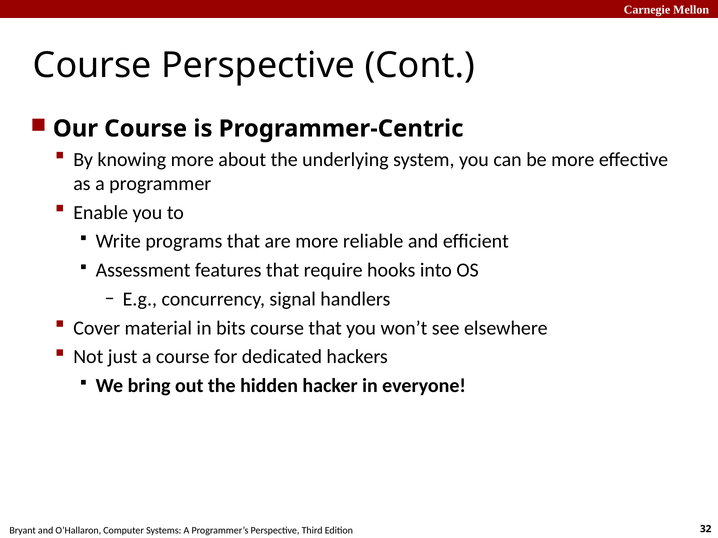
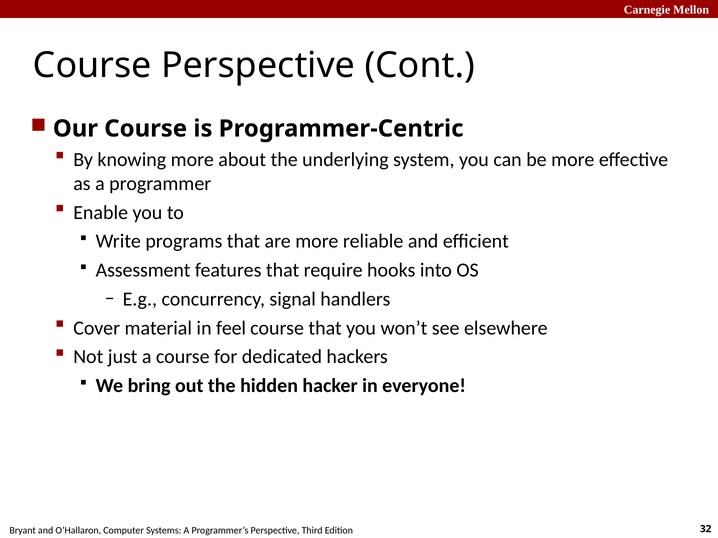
bits: bits -> feel (231, 328)
